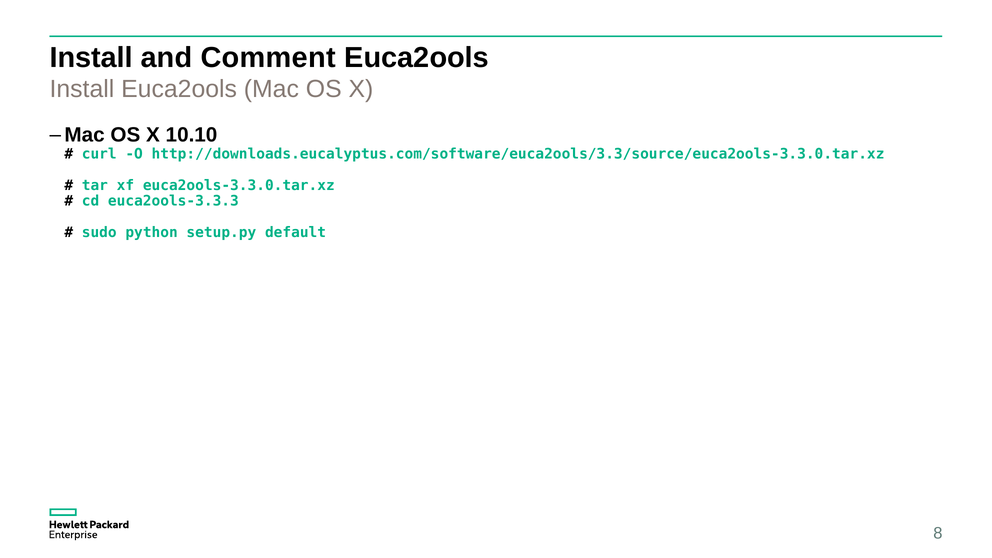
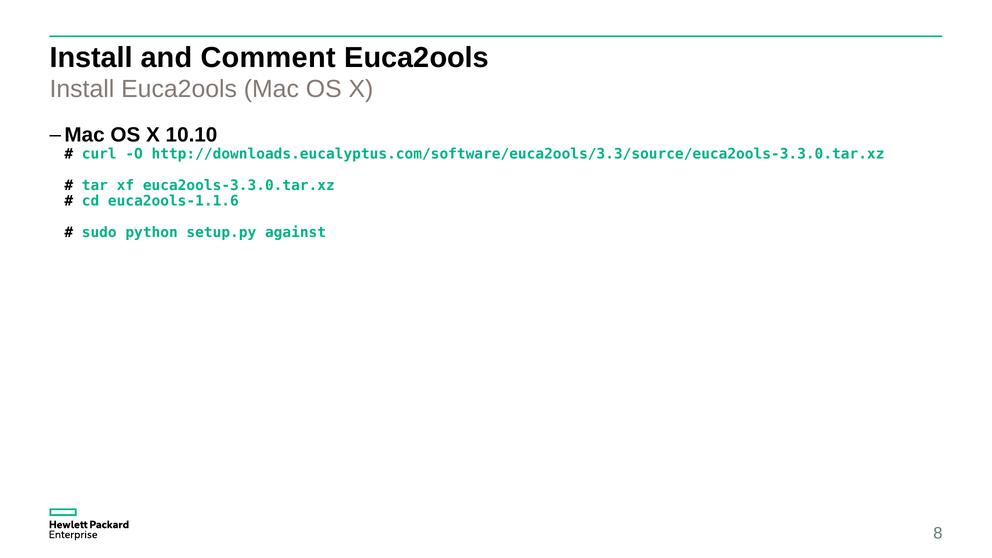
euca2ools-3.3.3: euca2ools-3.3.3 -> euca2ools-1.1.6 (173, 201)
default: default -> against (296, 232)
